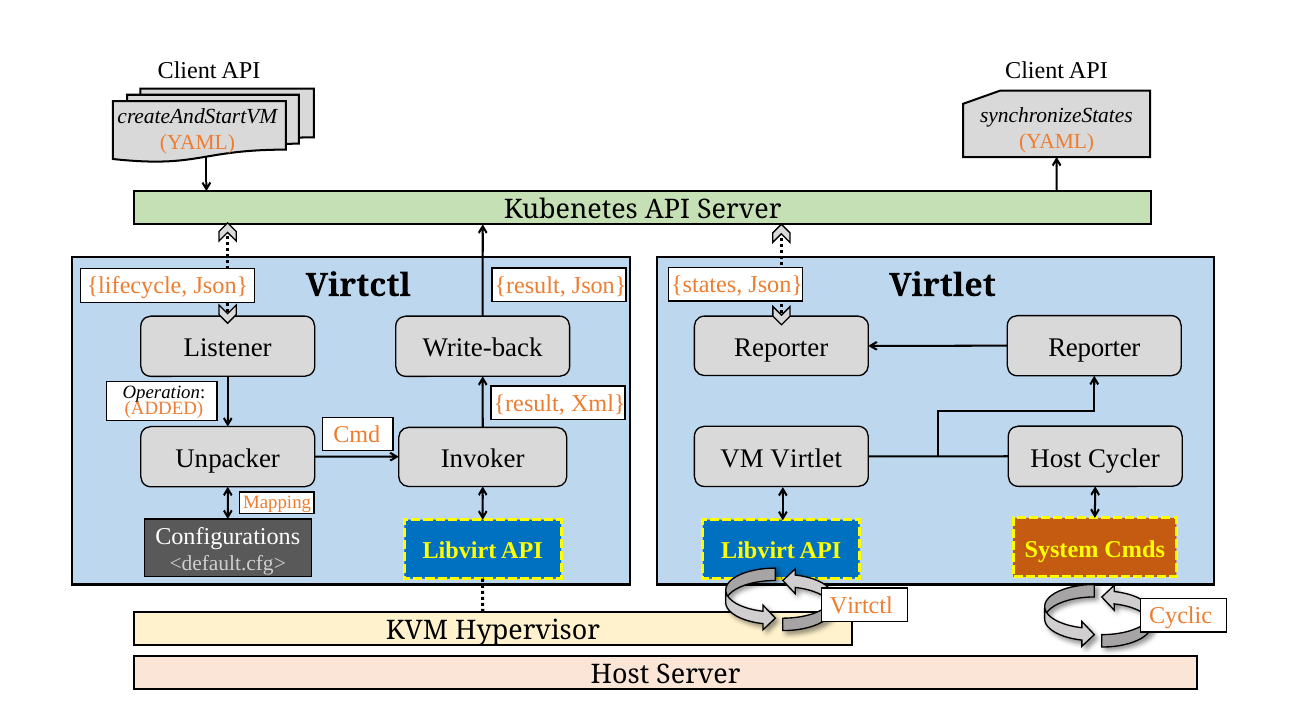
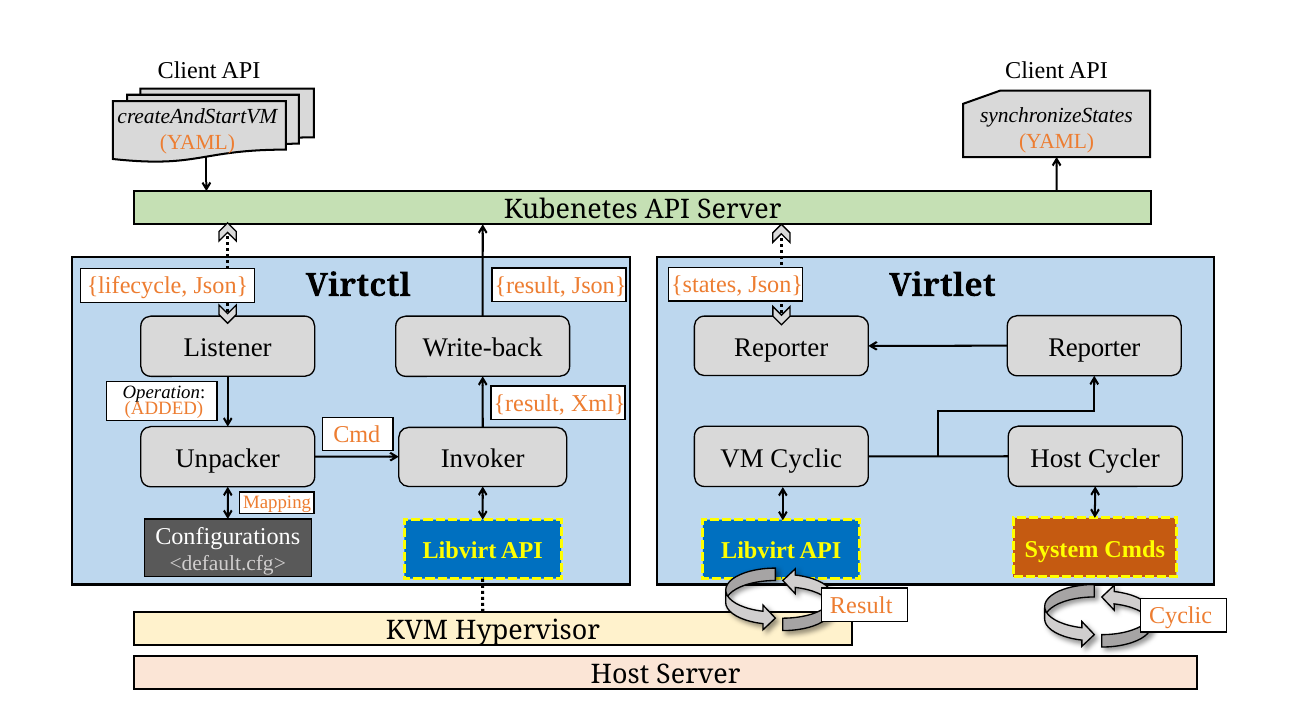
VM Virtlet: Virtlet -> Cyclic (806, 458)
Virtctl: Virtctl -> Result (861, 606)
